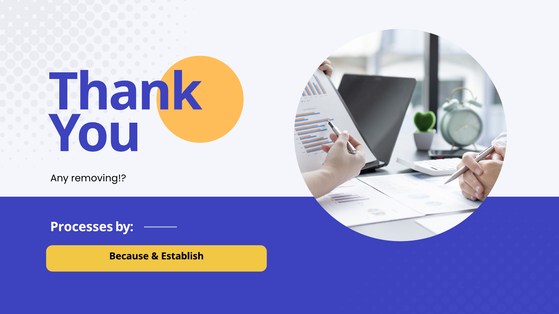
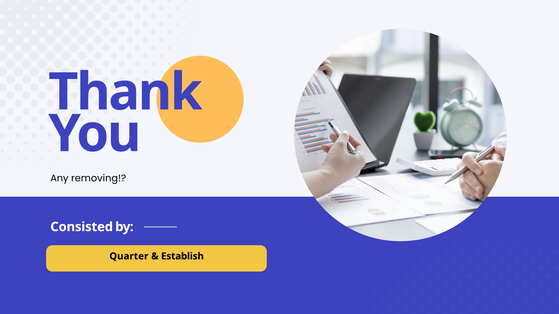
Processes: Processes -> Consisted (82, 227)
Because: Because -> Quarter (129, 257)
